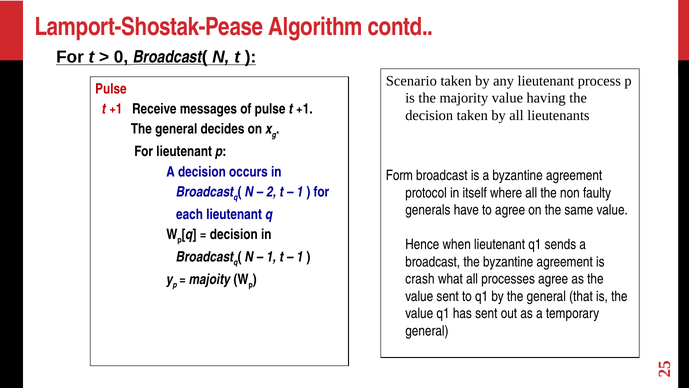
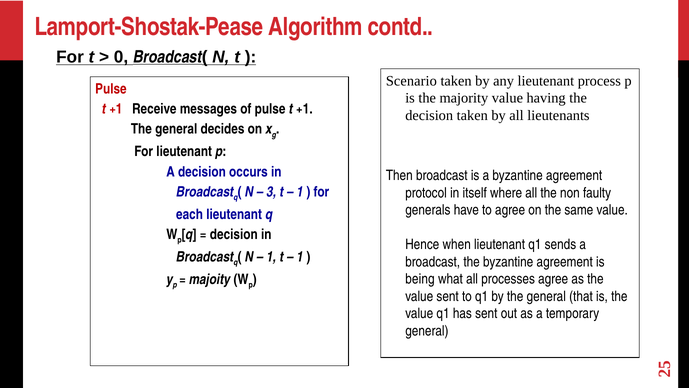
Form: Form -> Then (399, 176)
2: 2 -> 3 (271, 192)
crash: crash -> being (420, 279)
